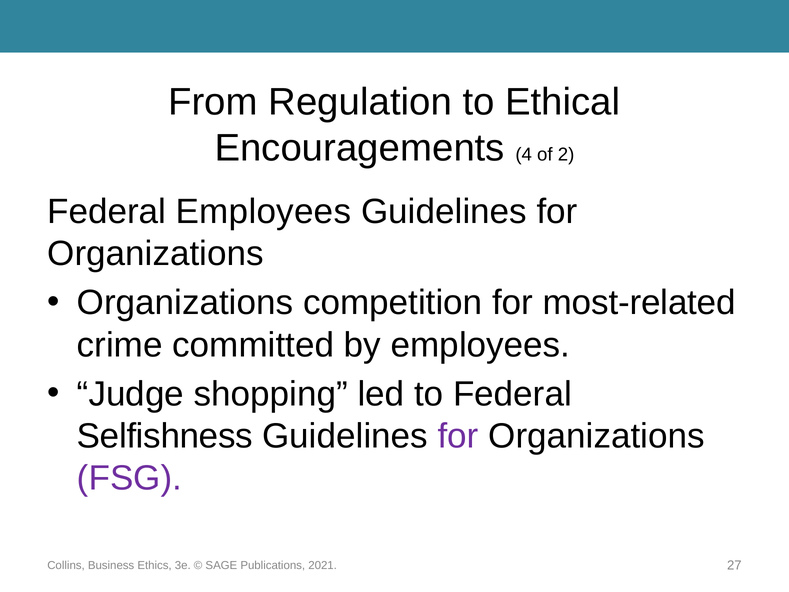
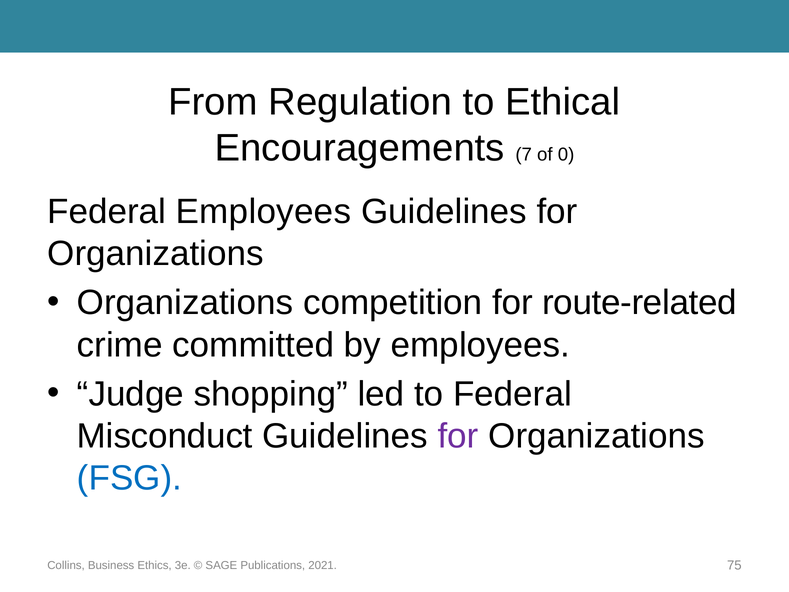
4: 4 -> 7 (524, 154)
2: 2 -> 0 (566, 154)
most-related: most-related -> route-related (639, 303)
Selfishness: Selfishness -> Misconduct (165, 436)
FSG colour: purple -> blue (129, 478)
27: 27 -> 75 (734, 565)
